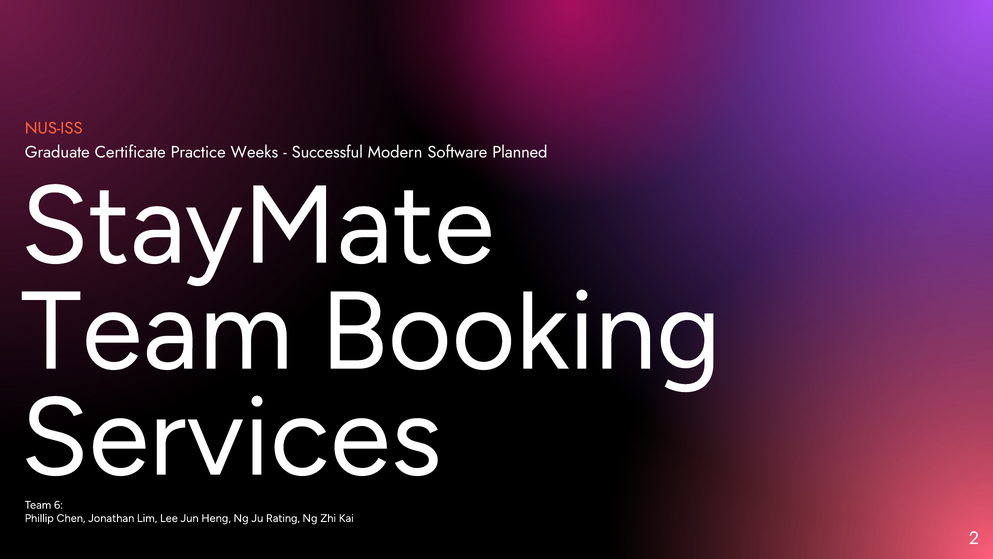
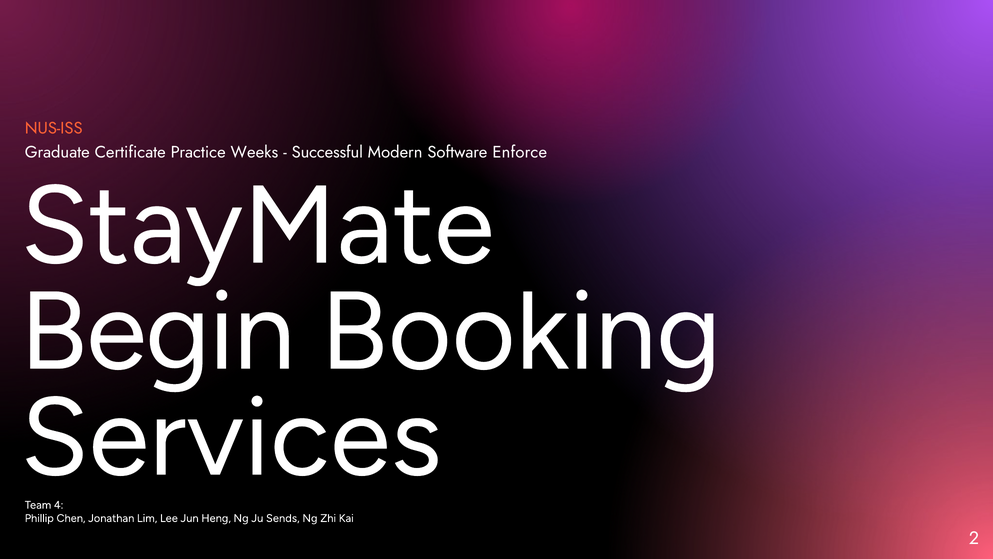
Planned: Planned -> Enforce (520, 152)
Team: Team -> Begin (157, 332)
6: 6 -> 4 (59, 505)
Rating: Rating -> Sends (283, 518)
